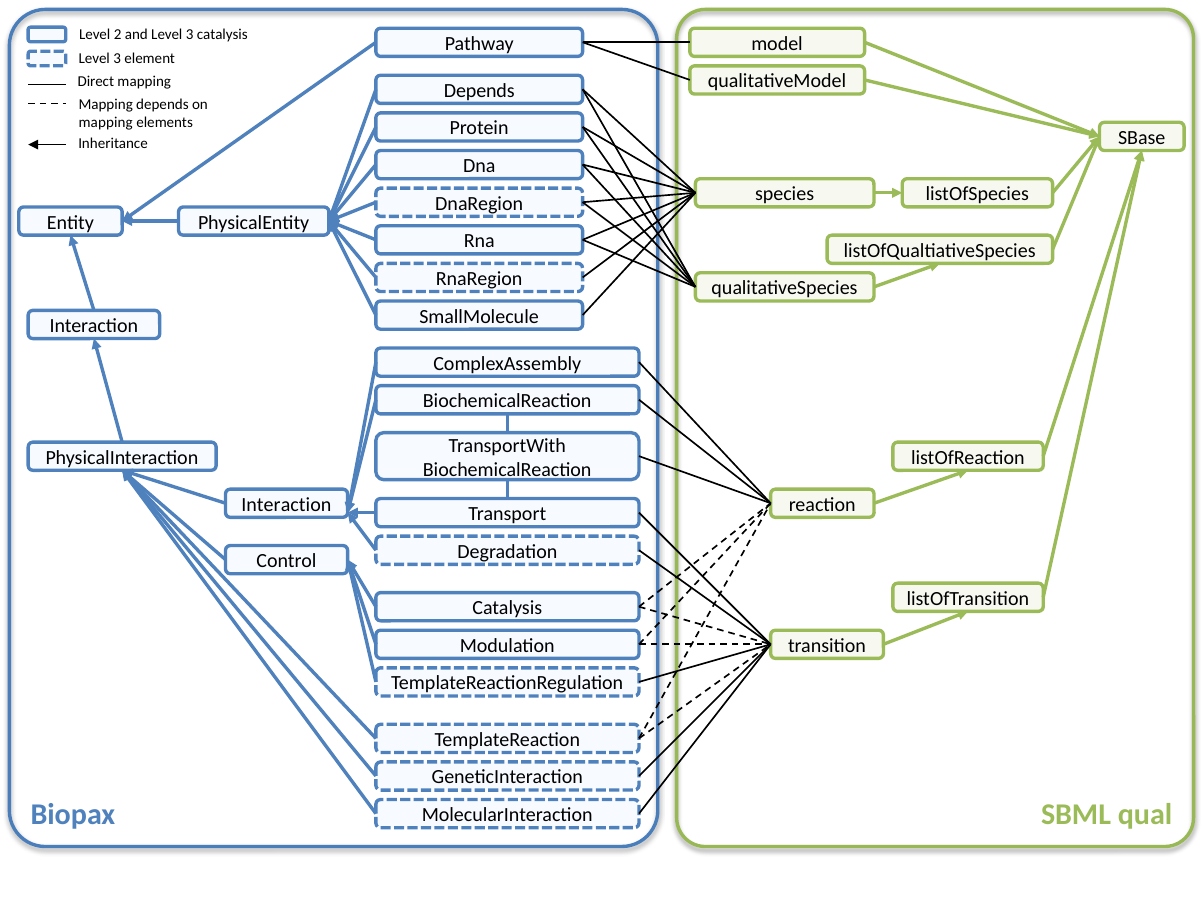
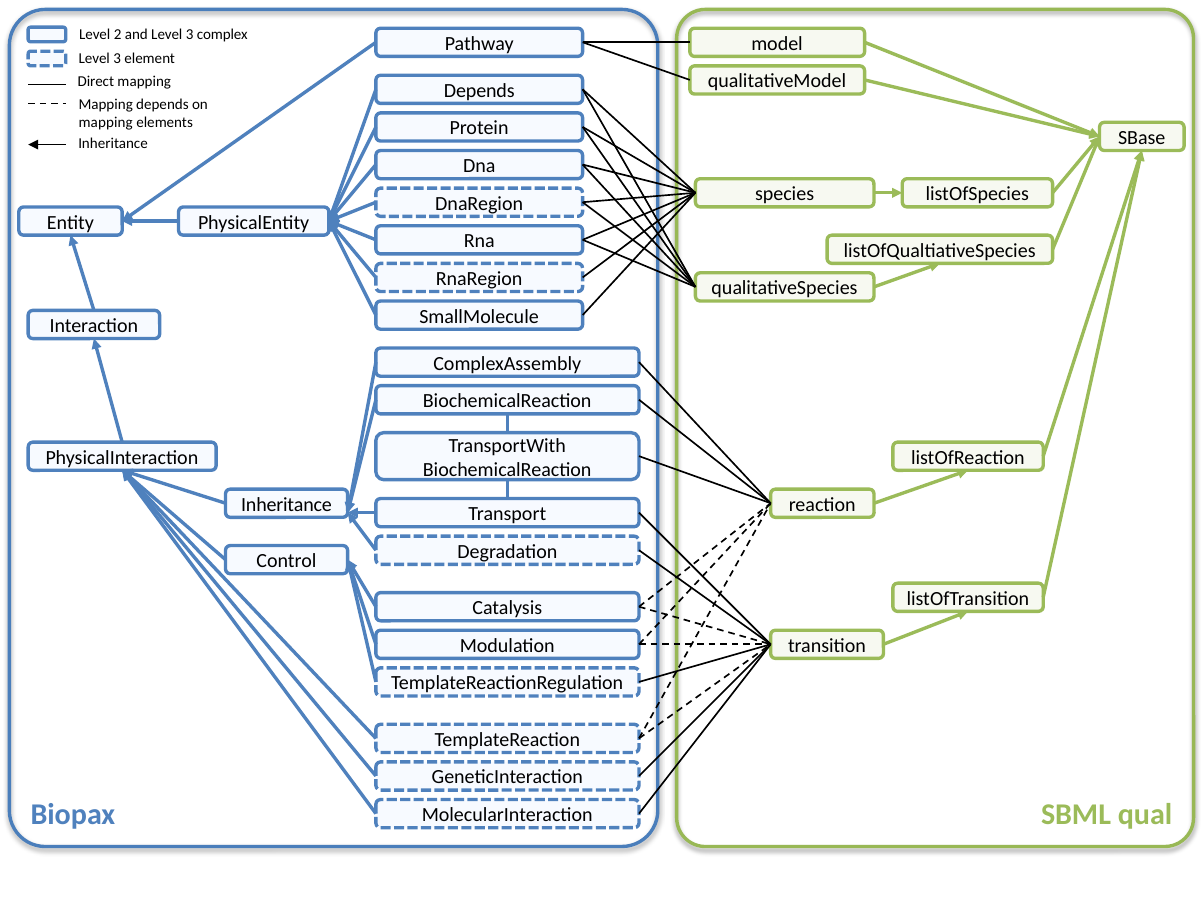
3 catalysis: catalysis -> complex (222, 35)
Interaction: Interaction -> Inheritance (287, 504)
